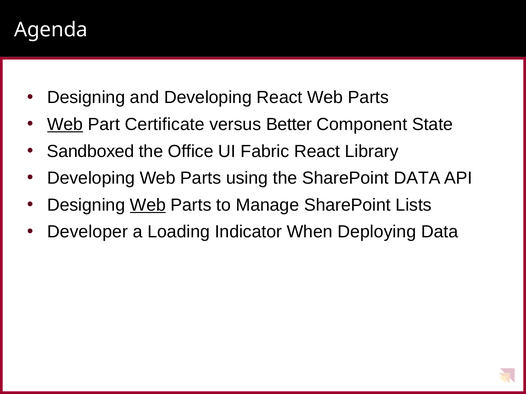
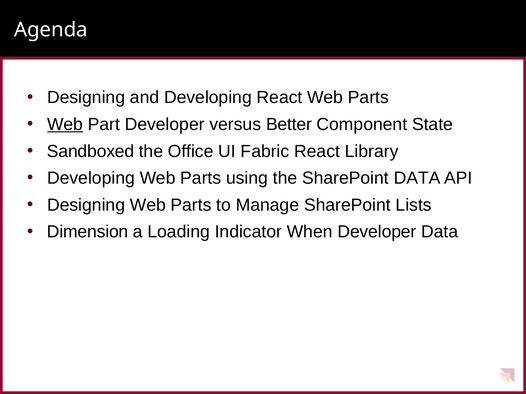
Part Certificate: Certificate -> Developer (165, 125)
Web underline: present -> none (148, 205)
Developer: Developer -> Dimension (88, 232)
When Deploying: Deploying -> Developer (377, 232)
